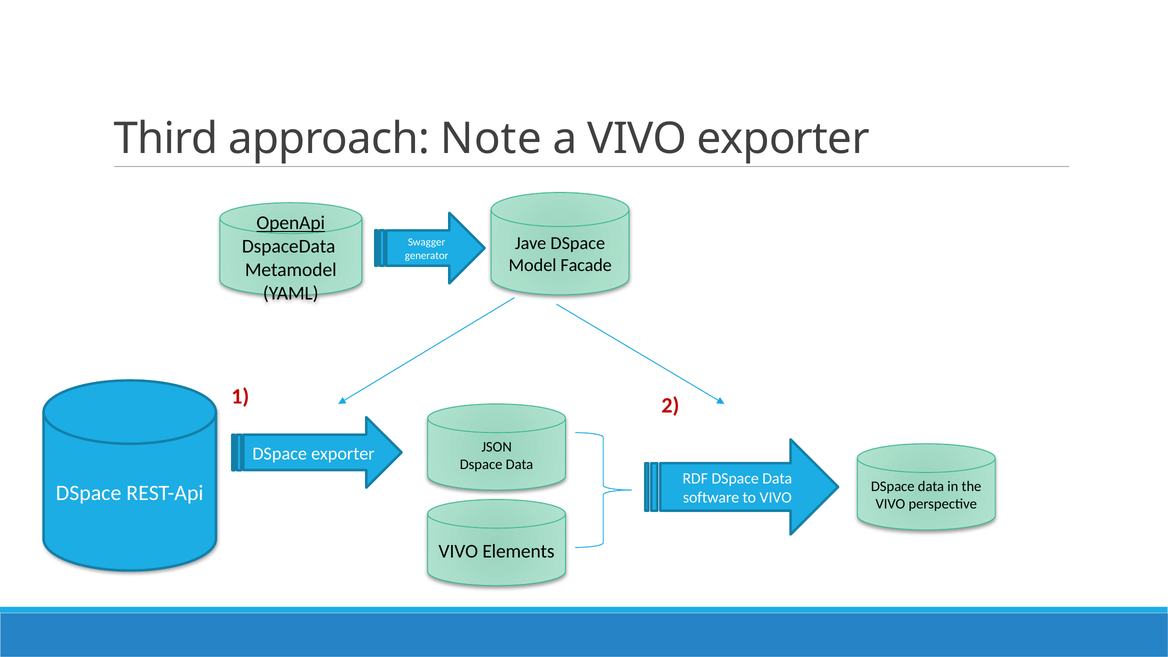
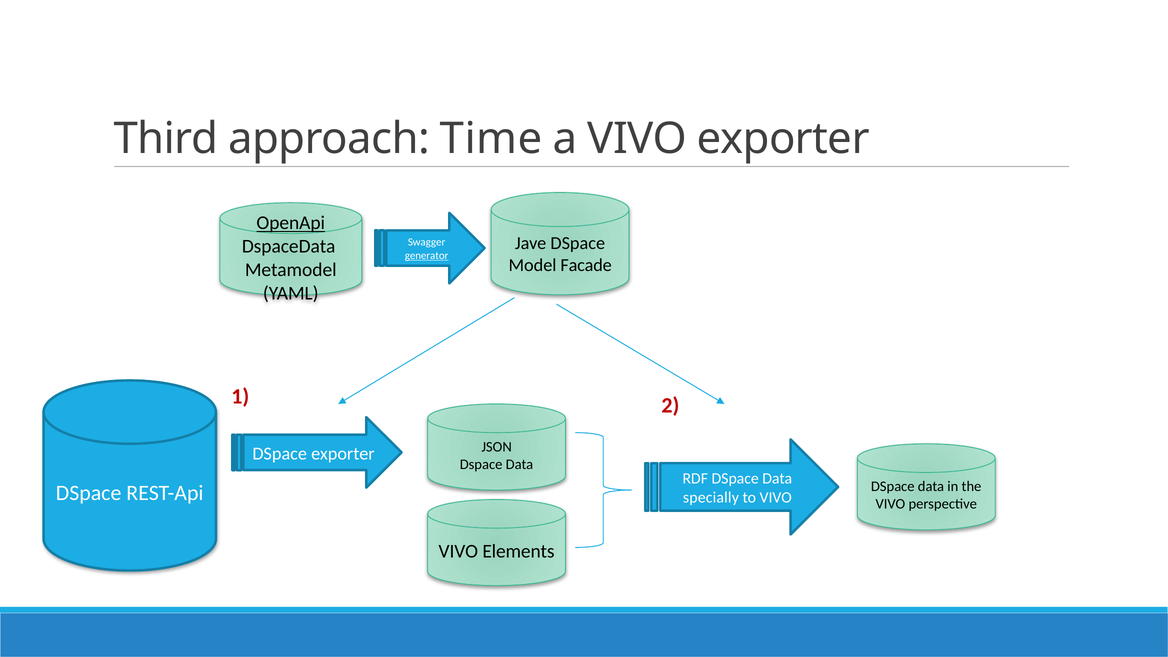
Note: Note -> Time (491, 139)
generator underline: none -> present (427, 255)
software: software -> specially (711, 498)
